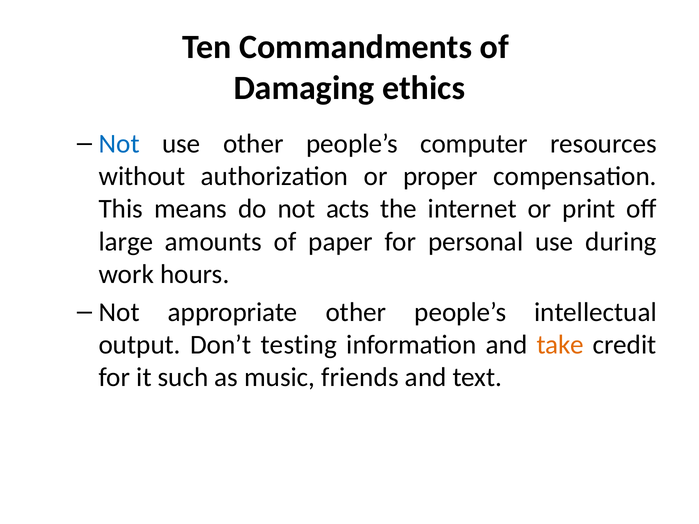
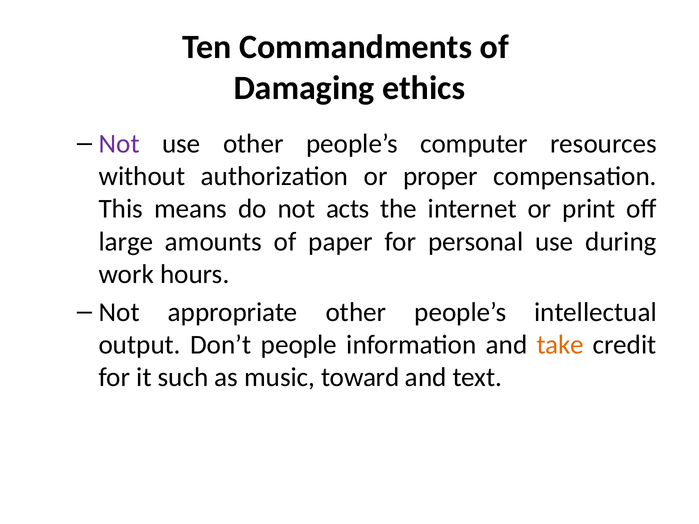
Not colour: blue -> purple (119, 144)
testing: testing -> people (299, 345)
friends: friends -> toward (360, 377)
